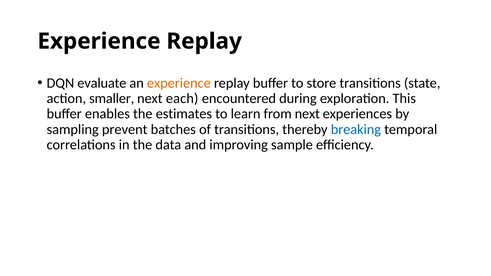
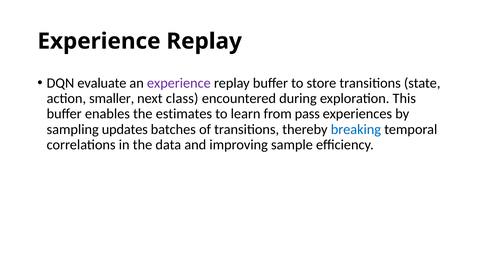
experience colour: orange -> purple (179, 83)
each: each -> class (182, 98)
from next: next -> pass (307, 114)
prevent: prevent -> updates (125, 129)
